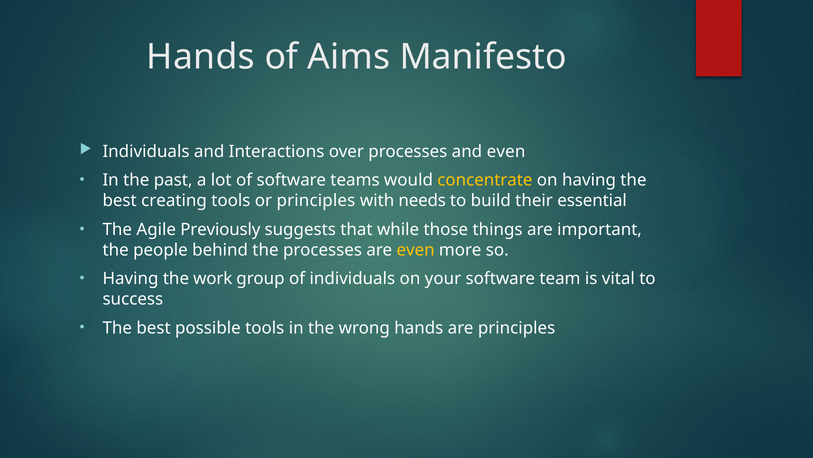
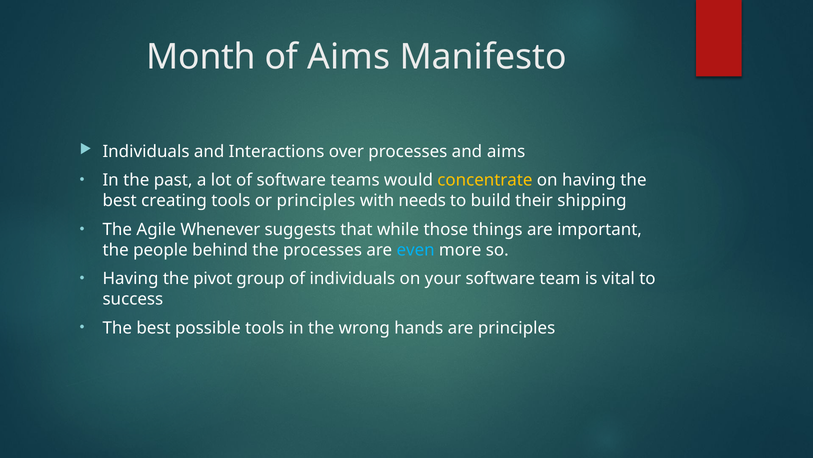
Hands: Hands -> Month (201, 57)
and even: even -> aims (506, 151)
essential: essential -> shipping (592, 200)
Previously: Previously -> Whenever (220, 229)
even colour: yellow -> light blue (416, 250)
work: work -> pivot (213, 278)
